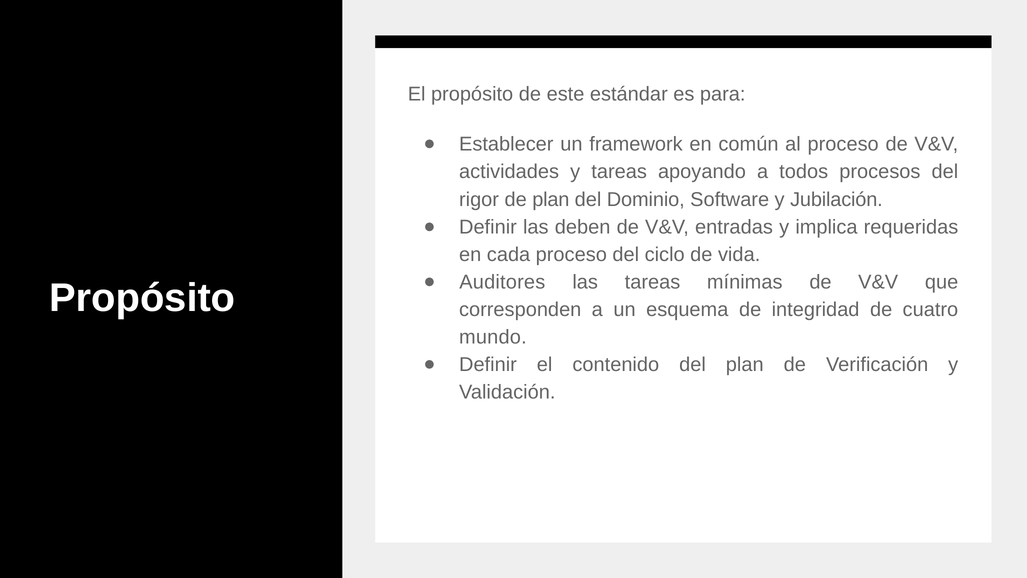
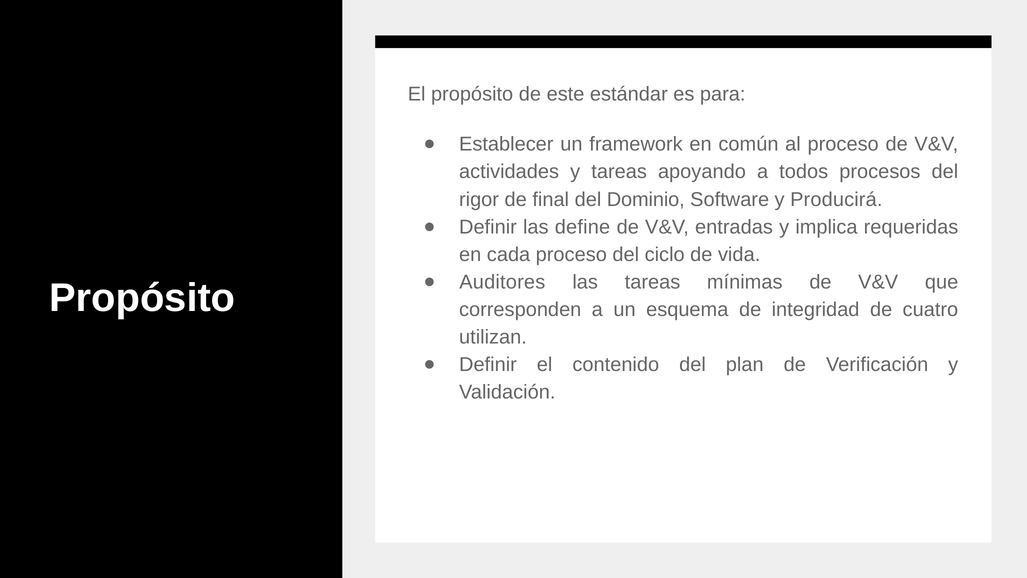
de plan: plan -> final (551, 199)
Jubilación: Jubilación -> Producirá (836, 199)
deben: deben -> define (583, 227)
mundo: mundo -> utilizan (493, 337)
